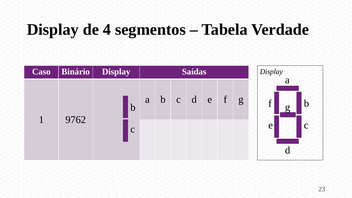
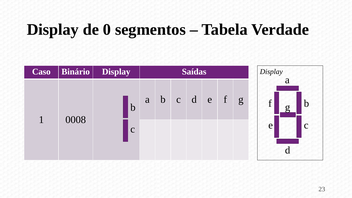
4: 4 -> 0 (107, 30)
9762: 9762 -> 0008 (76, 120)
